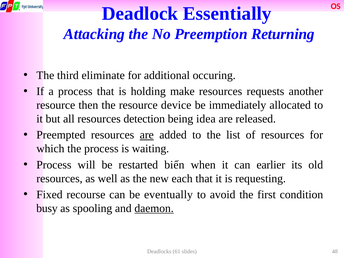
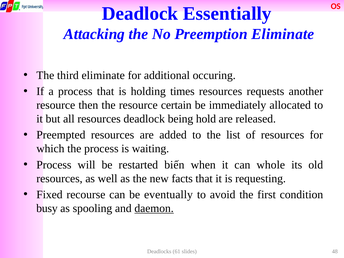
Preemption Returning: Returning -> Eliminate (283, 34)
make: make -> times (182, 91)
device: device -> certain (176, 105)
resources detection: detection -> deadlock (144, 119)
idea: idea -> hold (206, 119)
are underline: present -> none (147, 135)
earlier: earlier -> whole (271, 165)
each: each -> facts (182, 179)
